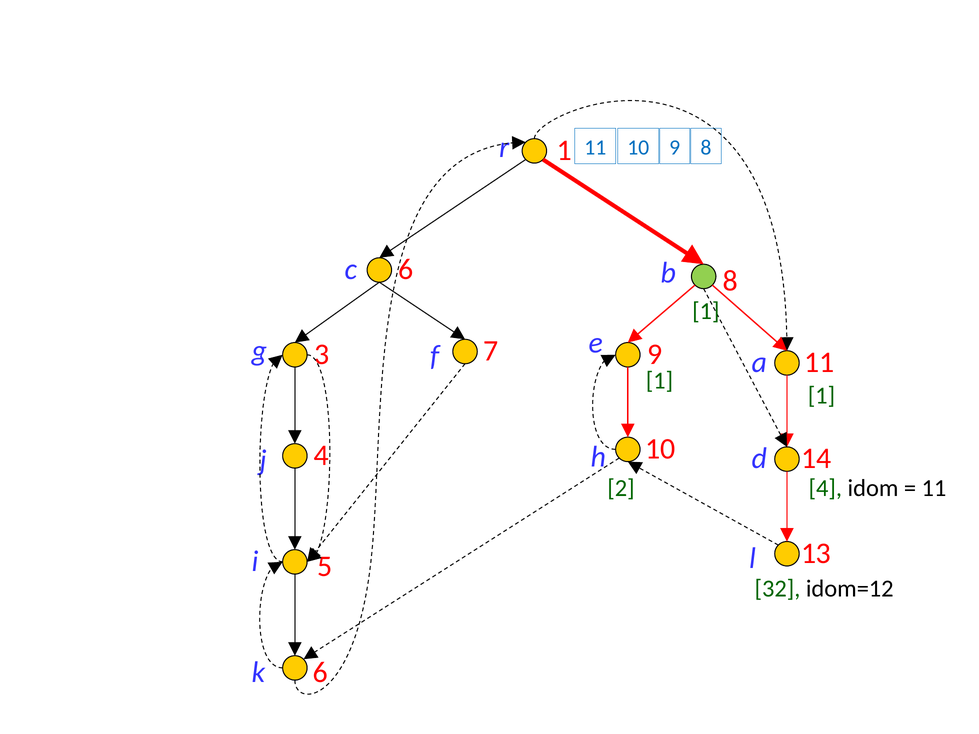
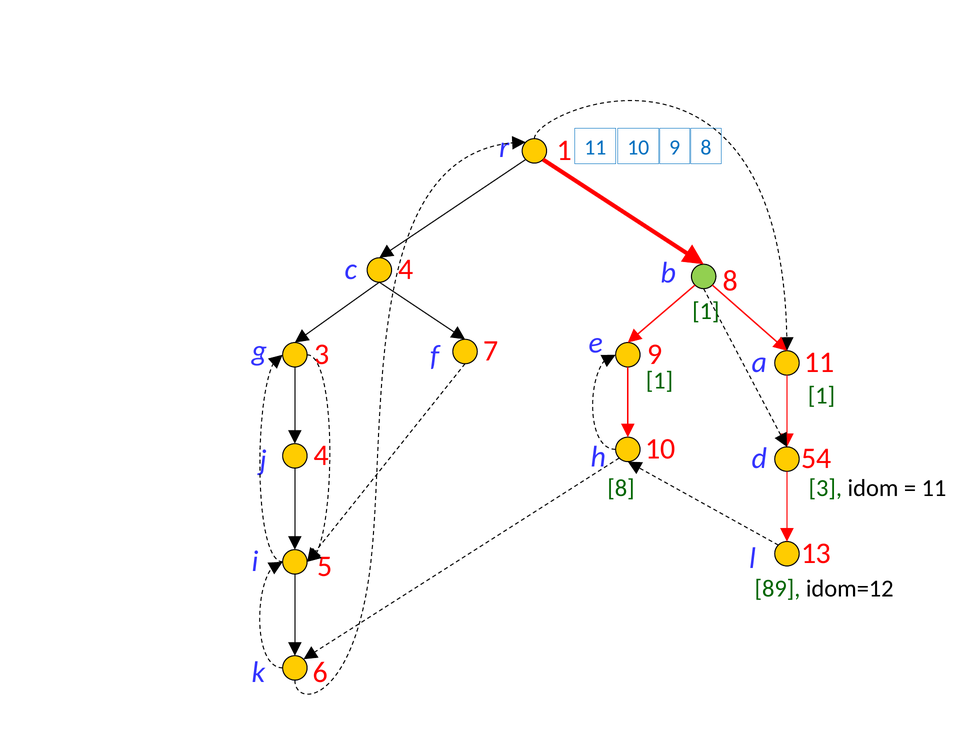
c 6: 6 -> 4 (406, 270)
14: 14 -> 54 (816, 459)
2: 2 -> 8 (621, 489)
4: 4 -> 3 (825, 489)
32: 32 -> 89 (777, 589)
